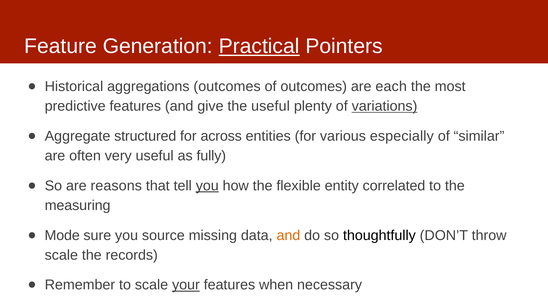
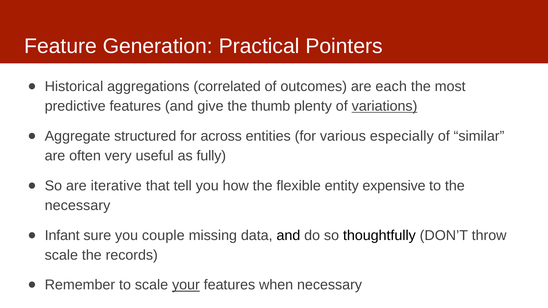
Practical underline: present -> none (259, 46)
aggregations outcomes: outcomes -> correlated (227, 87)
the useful: useful -> thumb (271, 106)
reasons: reasons -> iterative (116, 186)
you underline: present -> none (207, 186)
correlated: correlated -> expensive (394, 186)
measuring: measuring -> necessary (78, 206)
Mode: Mode -> Infant (62, 236)
source: source -> couple (163, 236)
and colour: orange -> black (288, 236)
